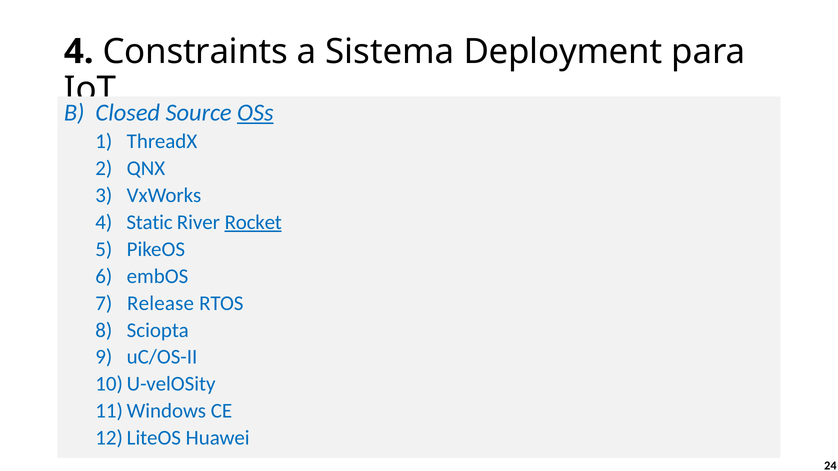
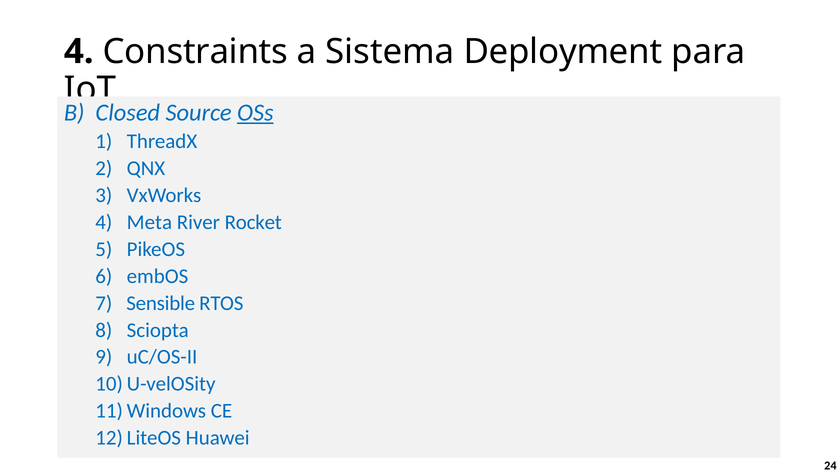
Static: Static -> Meta (149, 223)
Rocket underline: present -> none (253, 223)
Release: Release -> Sensible (161, 303)
